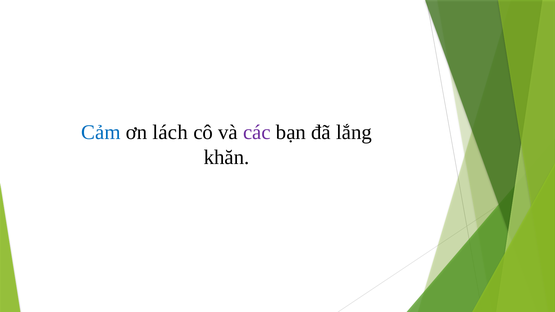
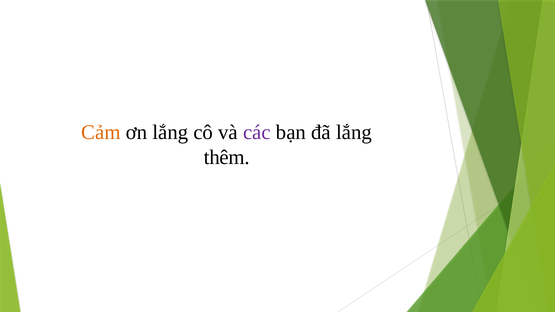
Cảm colour: blue -> orange (101, 133)
ơn lách: lách -> lắng (170, 133)
khăn: khăn -> thêm (227, 157)
